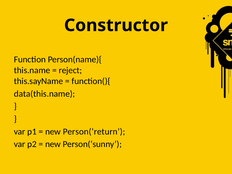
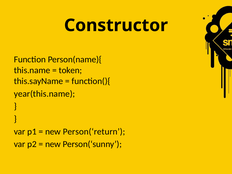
reject: reject -> token (70, 70)
data(this.name: data(this.name -> year(this.name (44, 94)
